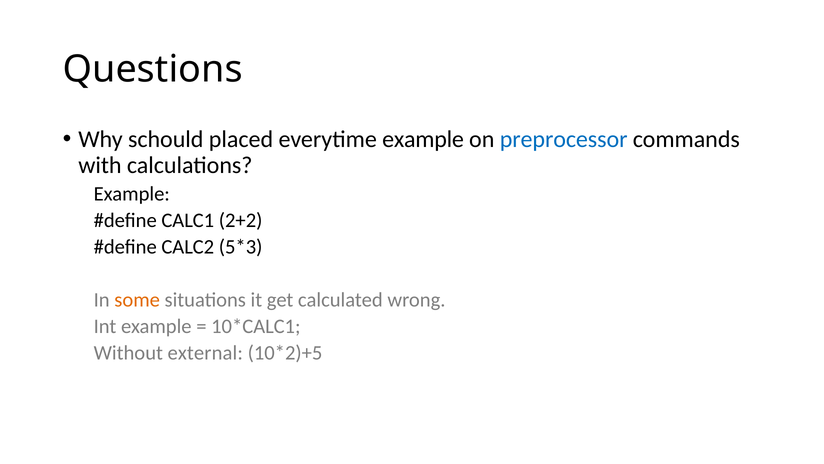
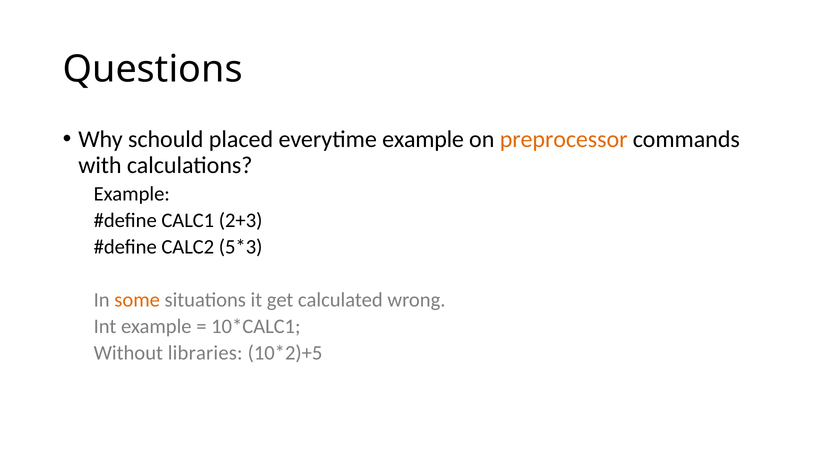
preprocessor colour: blue -> orange (564, 139)
2+2: 2+2 -> 2+3 (241, 220)
external: external -> libraries (205, 353)
